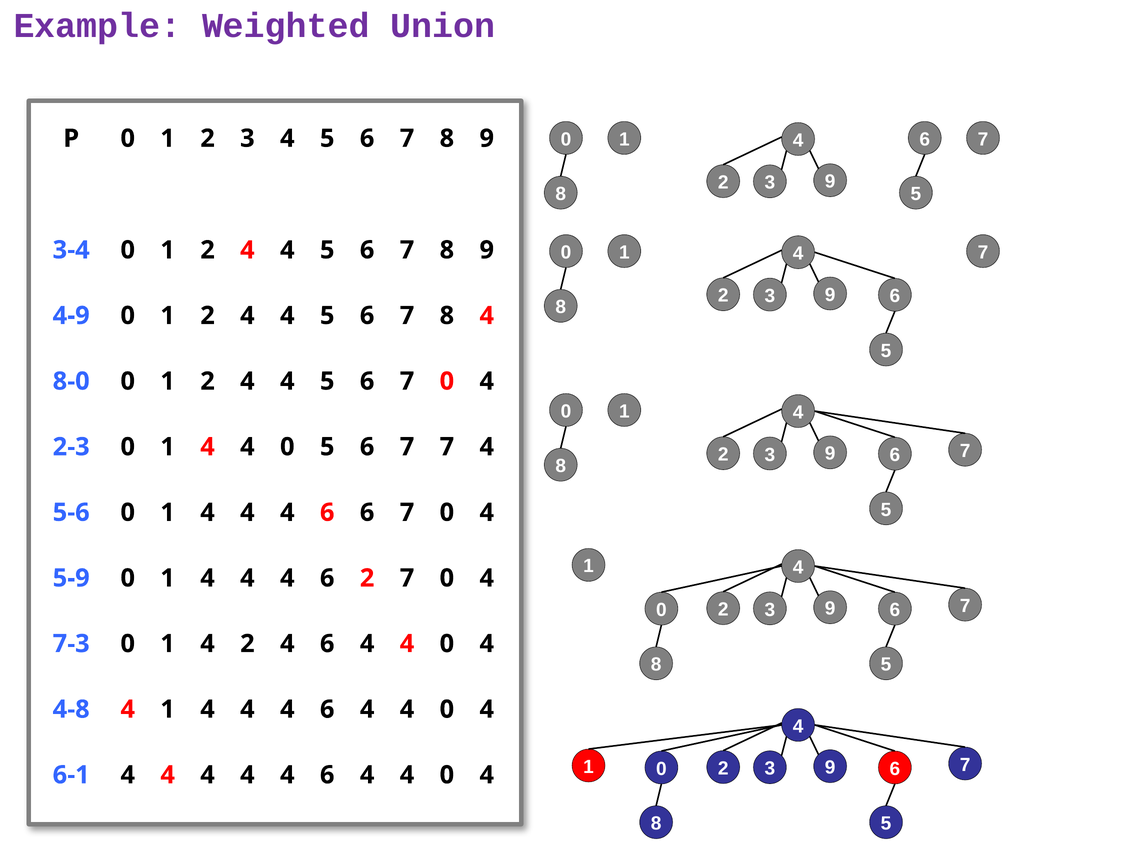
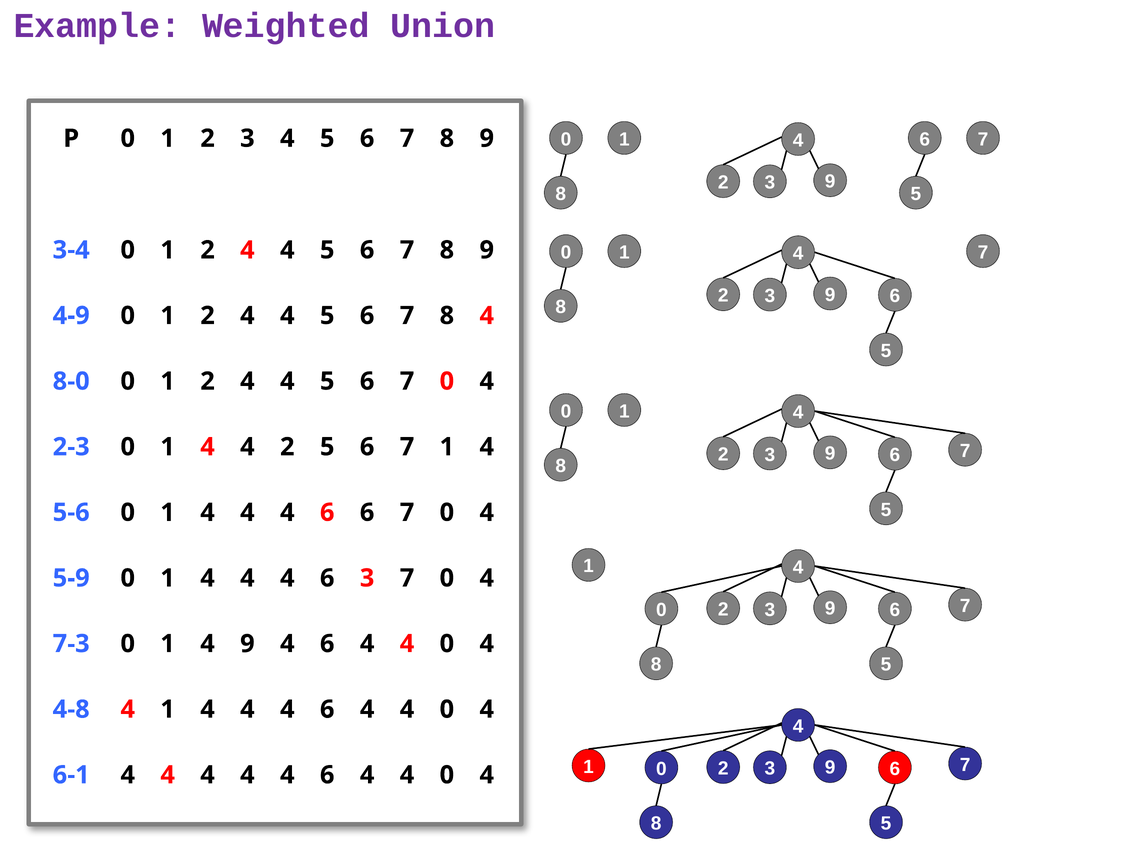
1 4 4 0: 0 -> 2 (287, 447)
7 7: 7 -> 1 (447, 447)
6 2: 2 -> 3 (367, 579)
4 2: 2 -> 9 (247, 644)
